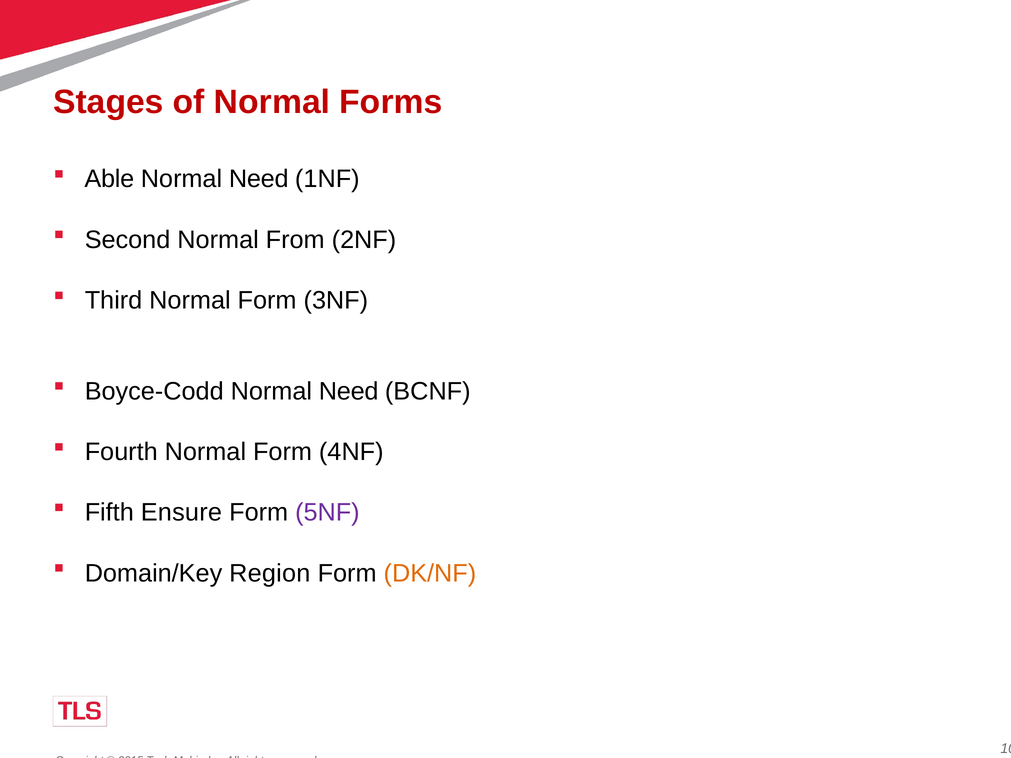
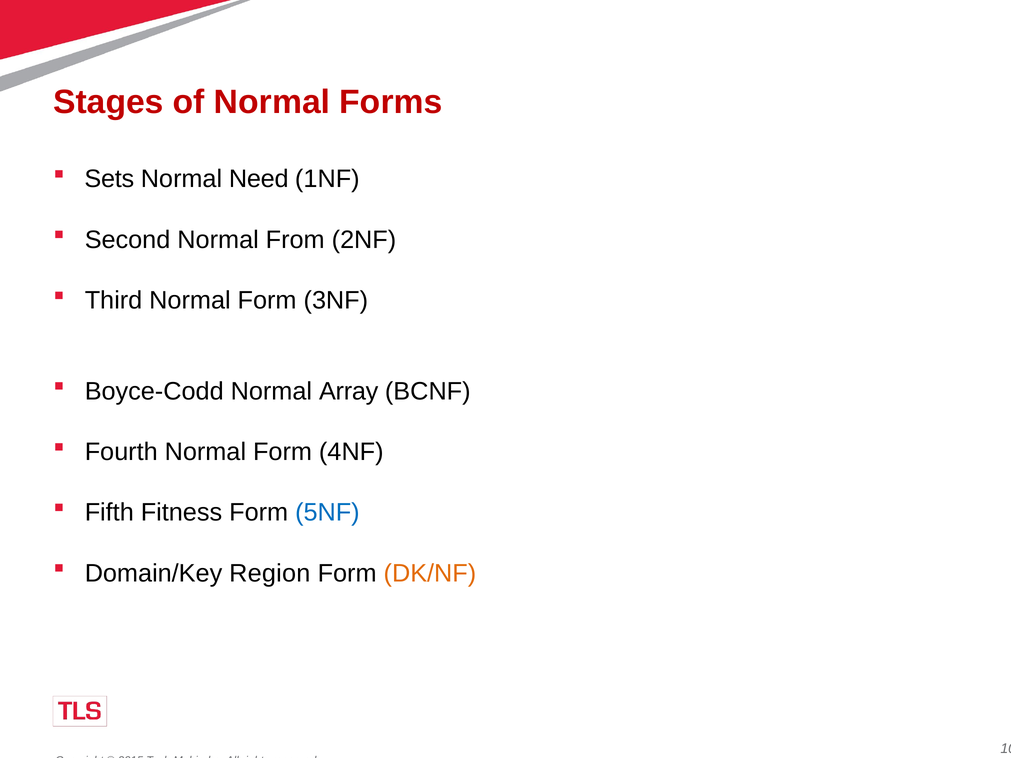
Able: Able -> Sets (109, 179)
Boyce-Codd Normal Need: Need -> Array (349, 391)
Ensure: Ensure -> Fitness (181, 513)
5NF colour: purple -> blue (327, 513)
